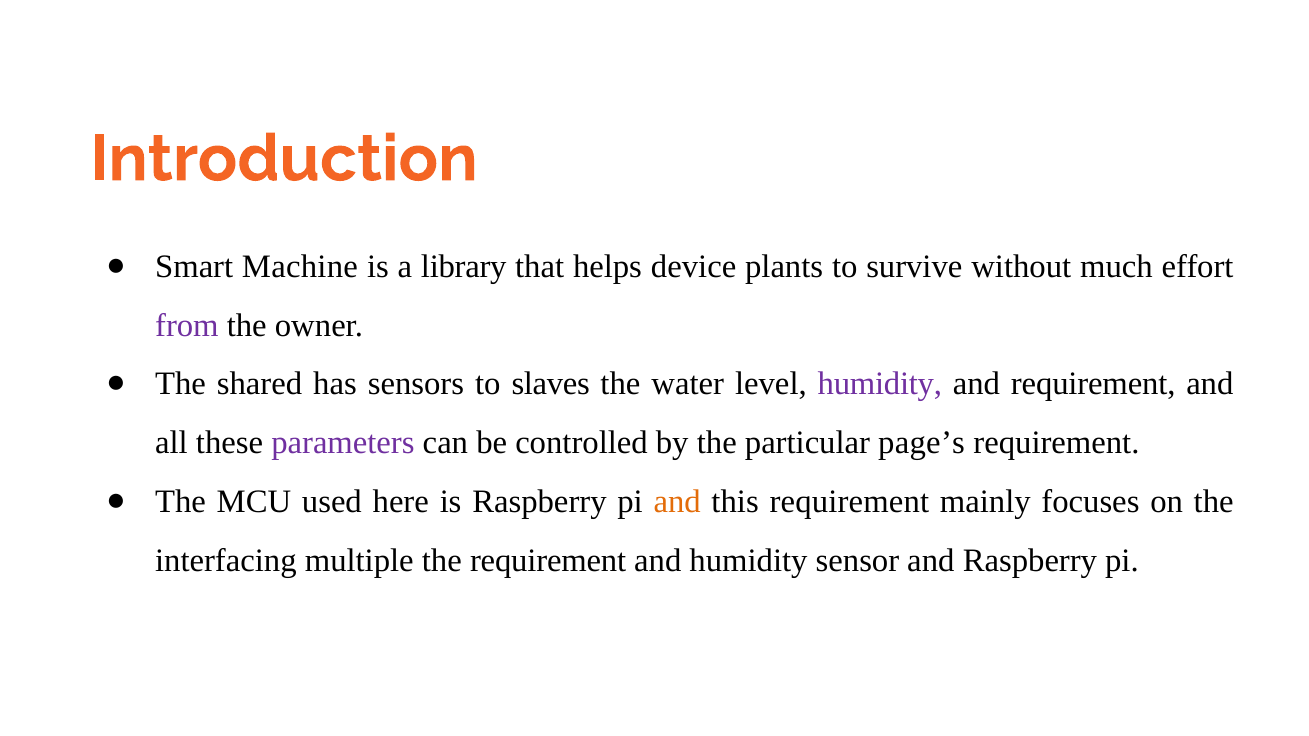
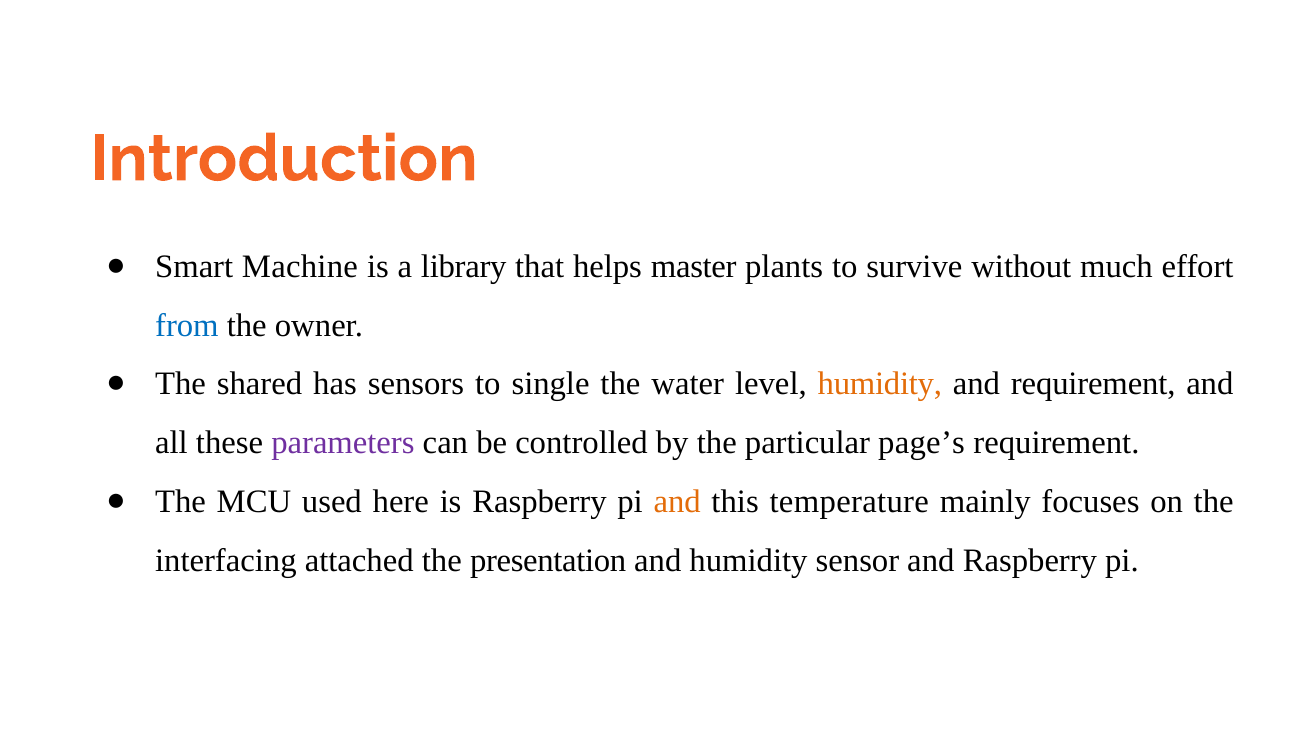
device: device -> master (694, 267)
from colour: purple -> blue (187, 325)
slaves: slaves -> single (551, 384)
humidity colour: purple -> orange (880, 384)
this requirement: requirement -> temperature (849, 502)
multiple: multiple -> attached (359, 561)
the requirement: requirement -> presentation (548, 561)
